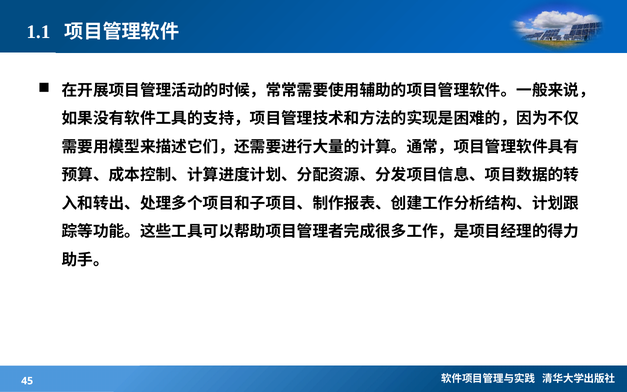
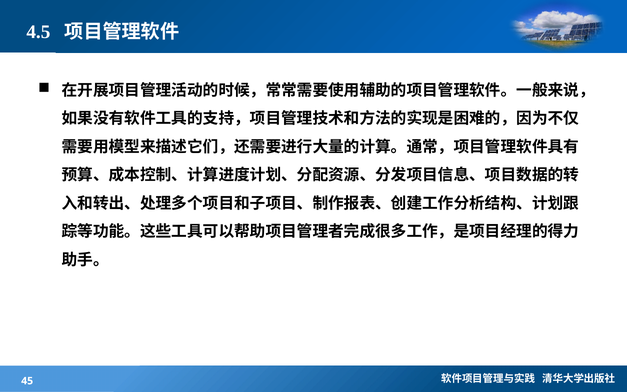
1.1: 1.1 -> 4.5 (38, 32)
